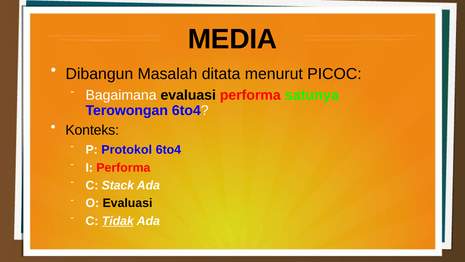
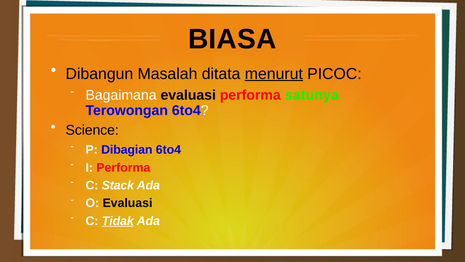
MEDIA: MEDIA -> BIASA (232, 39)
menurut underline: none -> present (274, 74)
Konteks: Konteks -> Science (92, 130)
Protokol: Protokol -> Dibagian (127, 150)
